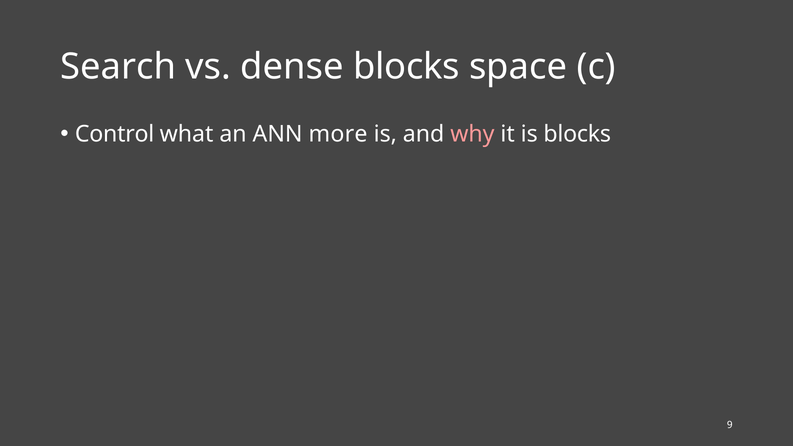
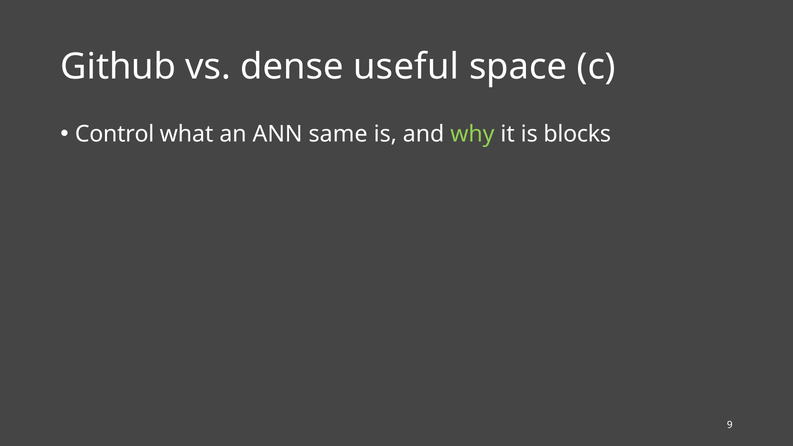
Search: Search -> Github (118, 67)
dense blocks: blocks -> useful (406, 67)
more: more -> same (338, 134)
why colour: pink -> light green (472, 134)
